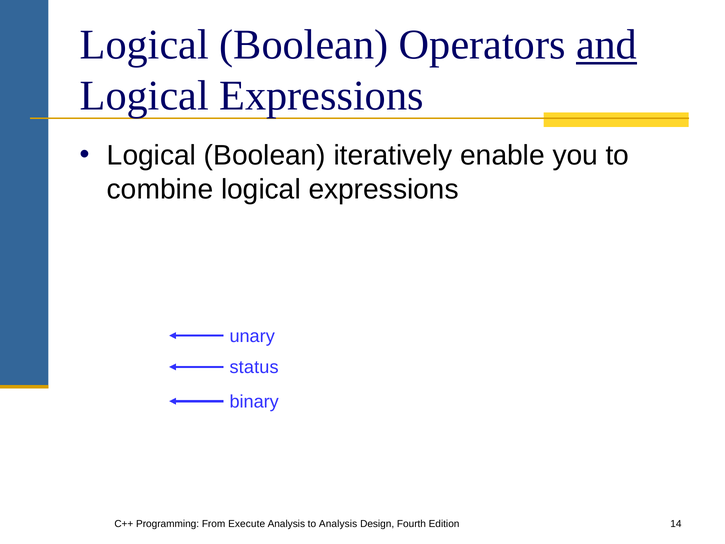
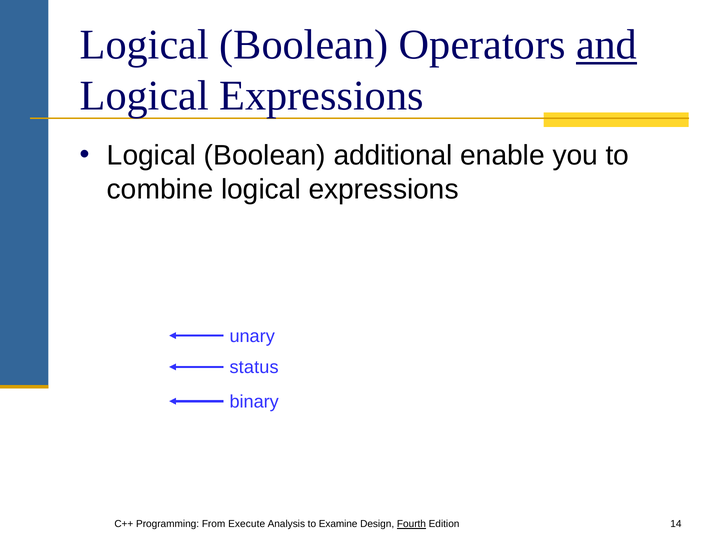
iteratively: iteratively -> additional (393, 155)
to Analysis: Analysis -> Examine (338, 524)
Fourth underline: none -> present (411, 524)
